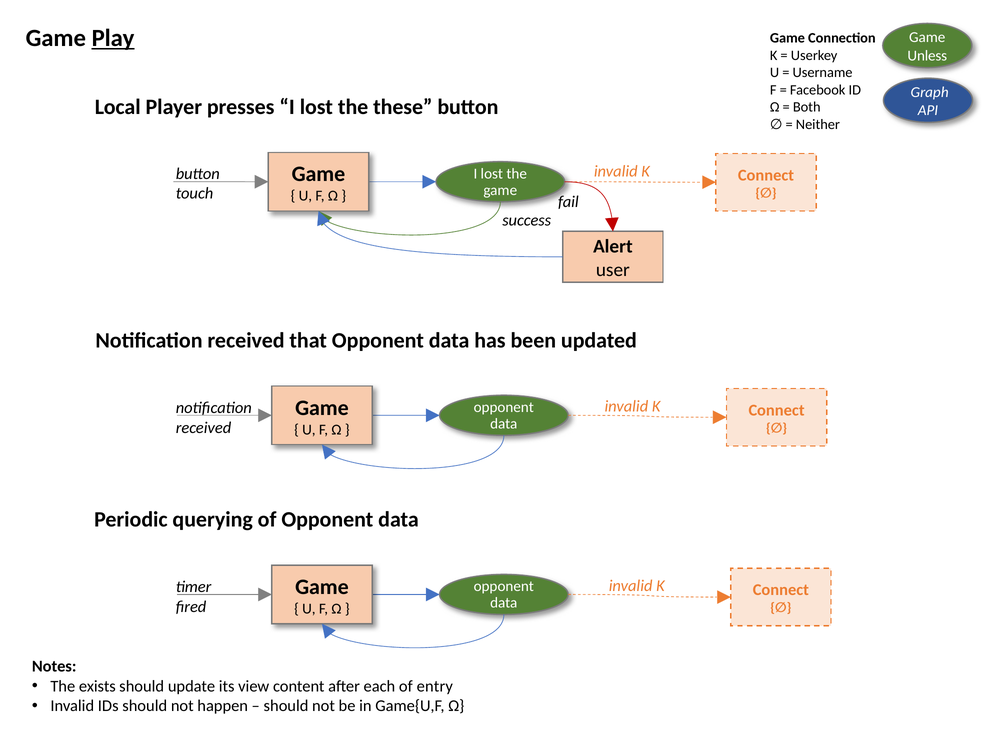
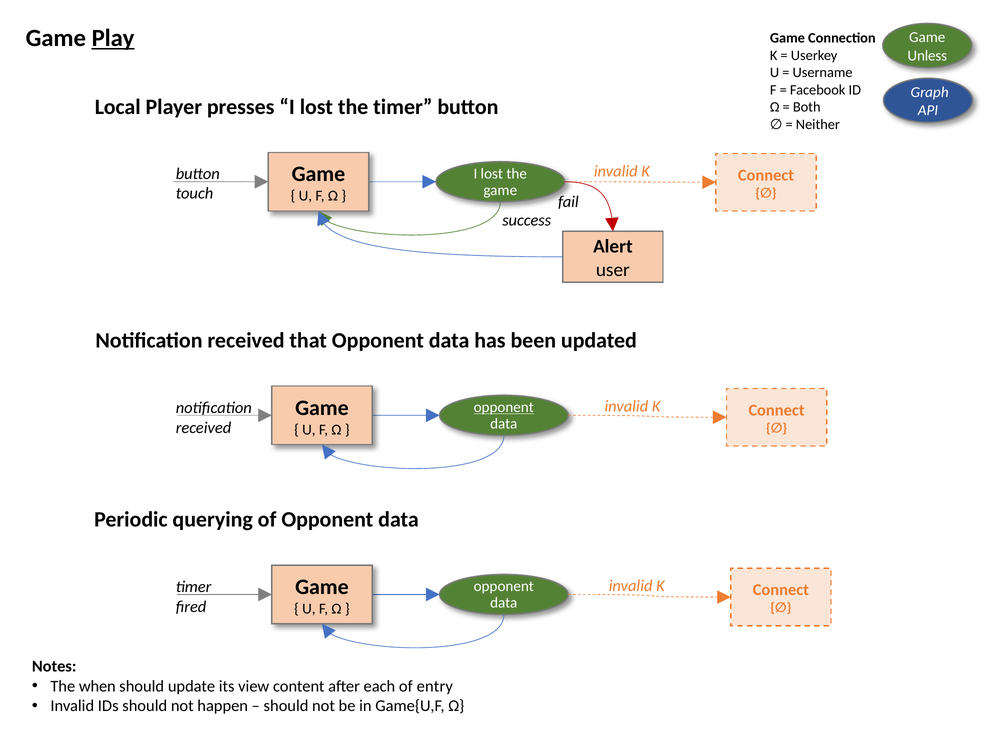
the these: these -> timer (403, 107)
opponent underline: none -> present (504, 408)
exists: exists -> when (97, 687)
